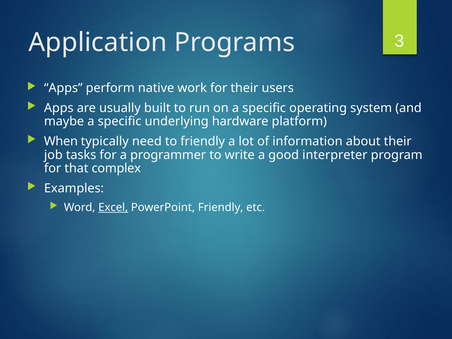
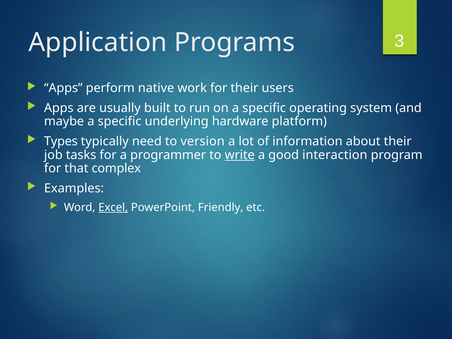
When: When -> Types (61, 141)
to friendly: friendly -> version (203, 141)
write underline: none -> present (240, 155)
interpreter: interpreter -> interaction (335, 155)
